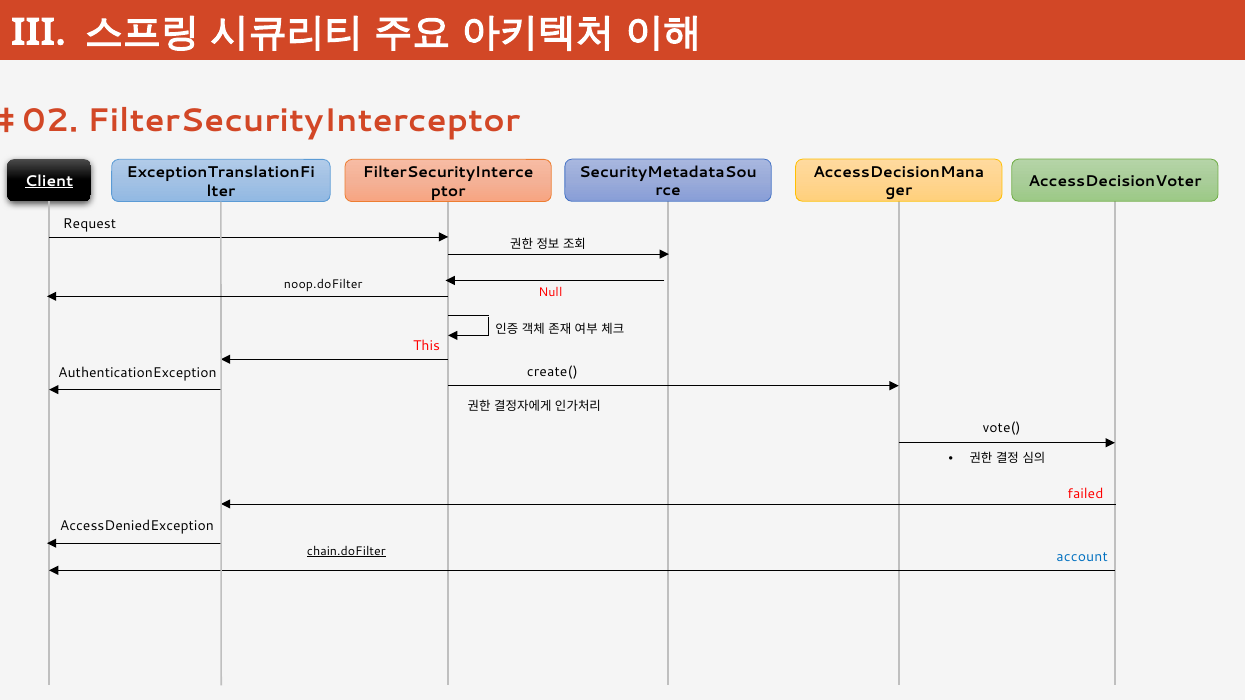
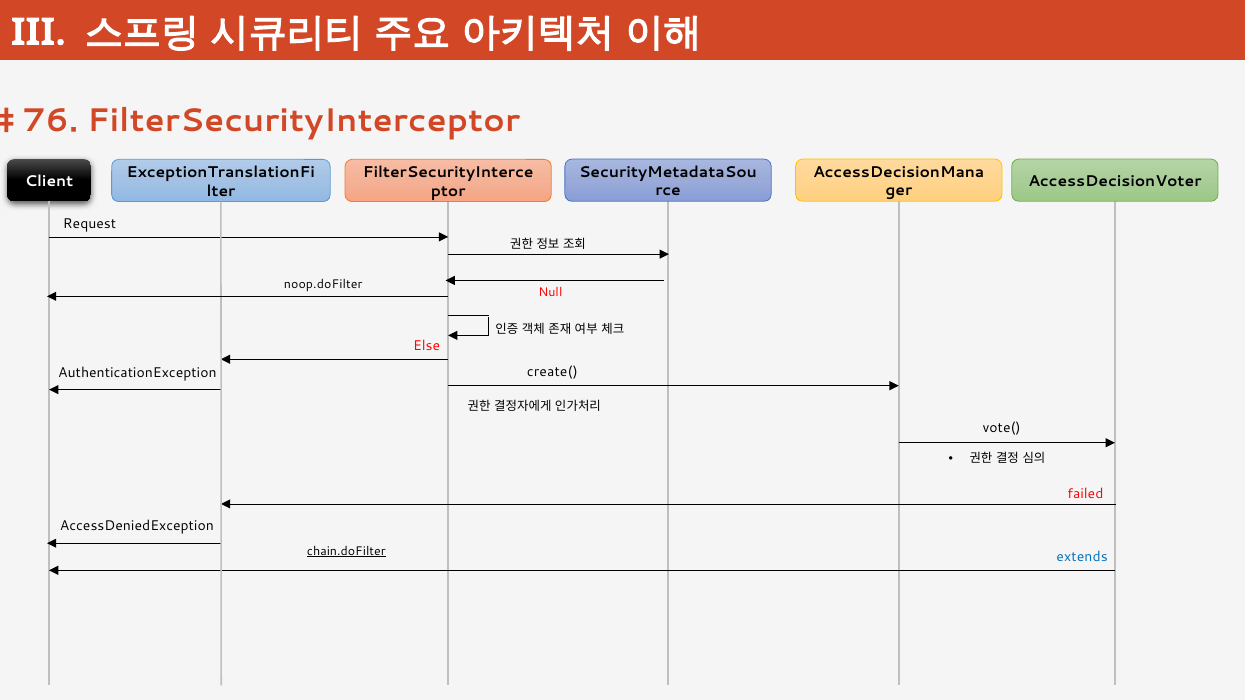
02: 02 -> 76 (50, 121)
Client underline: present -> none (49, 181)
This: This -> Else (427, 346)
account: account -> extends (1082, 557)
